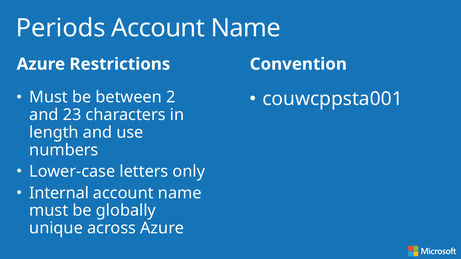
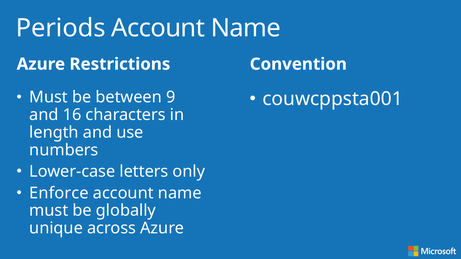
2: 2 -> 9 (171, 97)
23: 23 -> 16 (72, 115)
Internal: Internal -> Enforce (59, 193)
